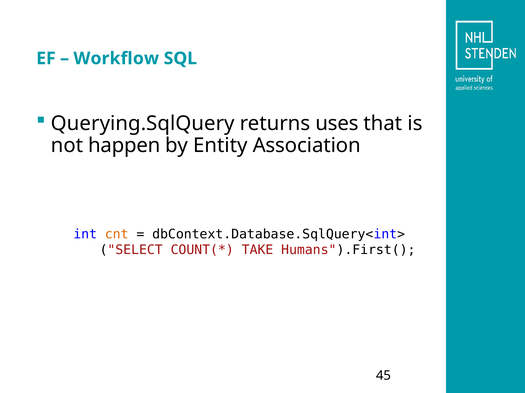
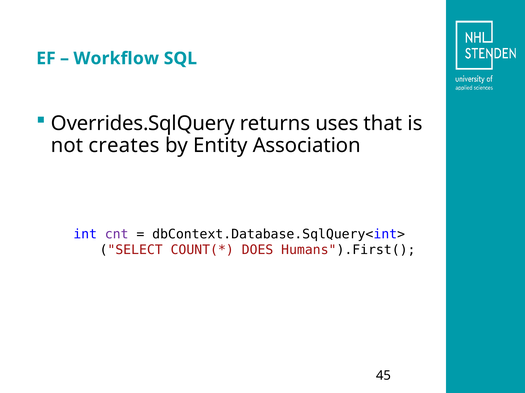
Querying.SqlQuery: Querying.SqlQuery -> Overrides.SqlQuery (143, 124)
happen: happen -> creates (124, 146)
cnt colour: orange -> purple (117, 234)
TAKE: TAKE -> DOES (258, 250)
